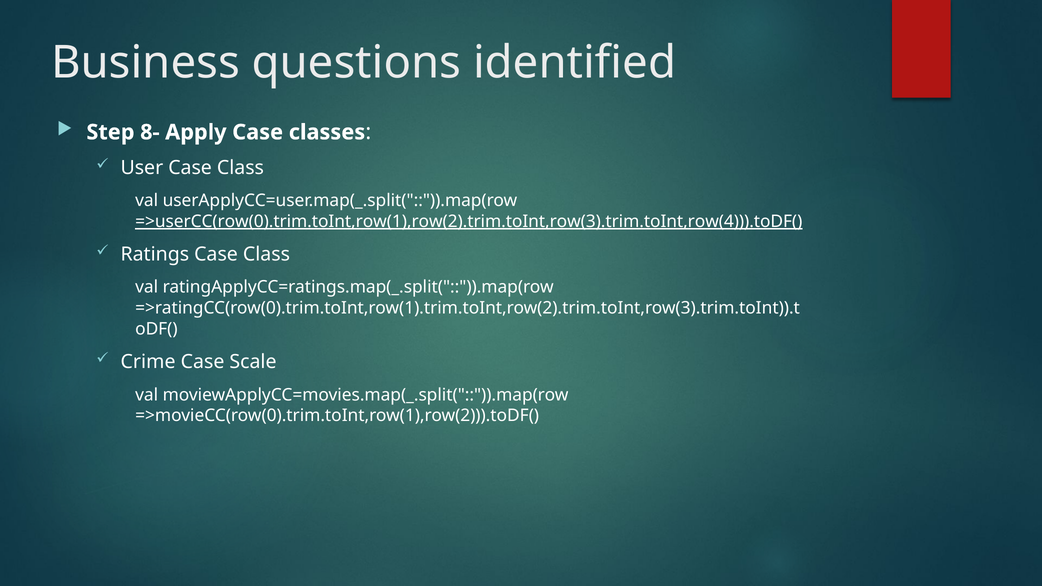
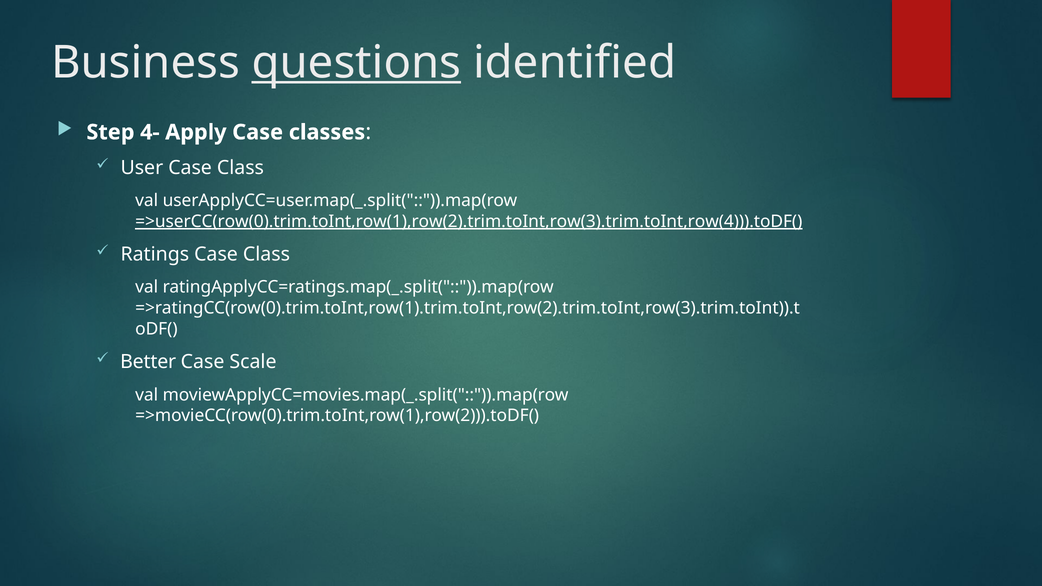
questions underline: none -> present (356, 63)
8-: 8- -> 4- (150, 132)
Crime: Crime -> Better (148, 362)
